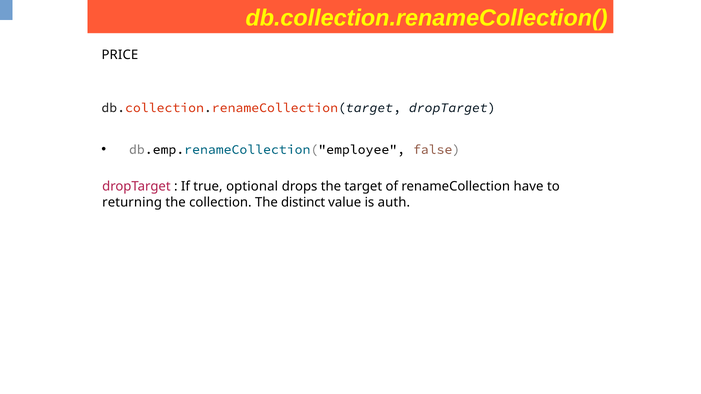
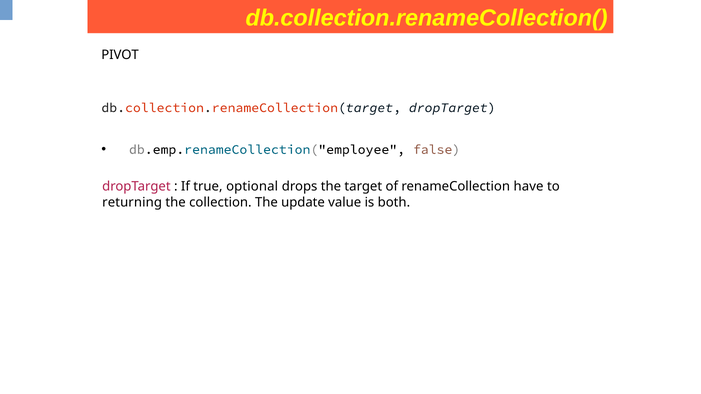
PRICE: PRICE -> PIVOT (120, 55)
distinct: distinct -> update (303, 202)
auth: auth -> both (394, 202)
